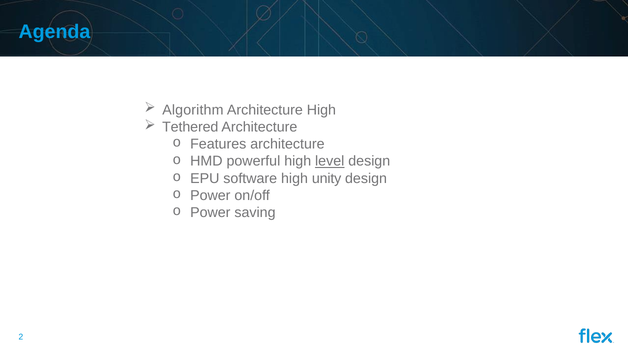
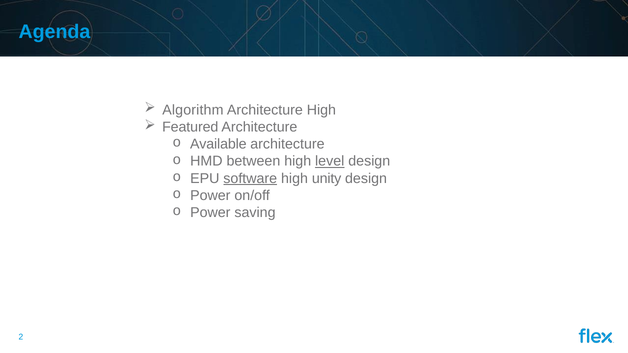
Tethered: Tethered -> Featured (190, 127)
Features: Features -> Available (218, 144)
powerful: powerful -> between (253, 161)
software underline: none -> present (250, 178)
